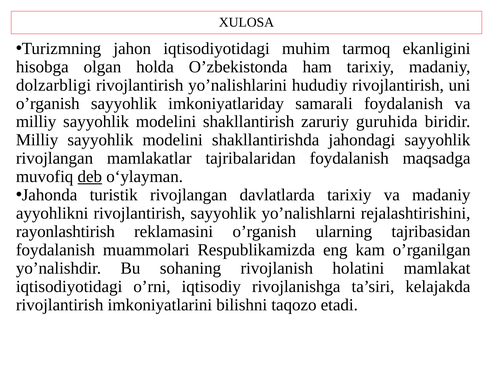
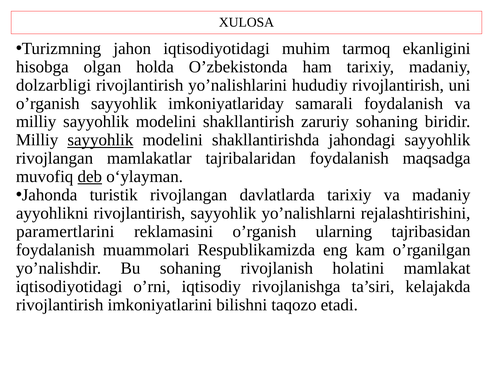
zaruriy guruhida: guruhida -> sohaning (387, 122)
sayyohlik underline: none -> present (100, 140)
rayonlashtirish: rayonlashtirish -> paramertlarini (65, 231)
